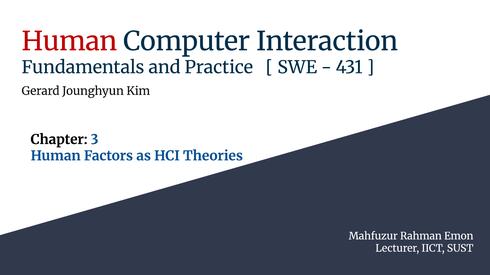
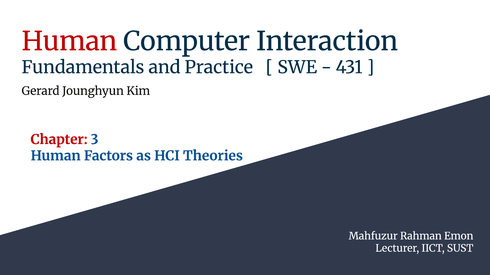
Chapter colour: black -> red (59, 140)
